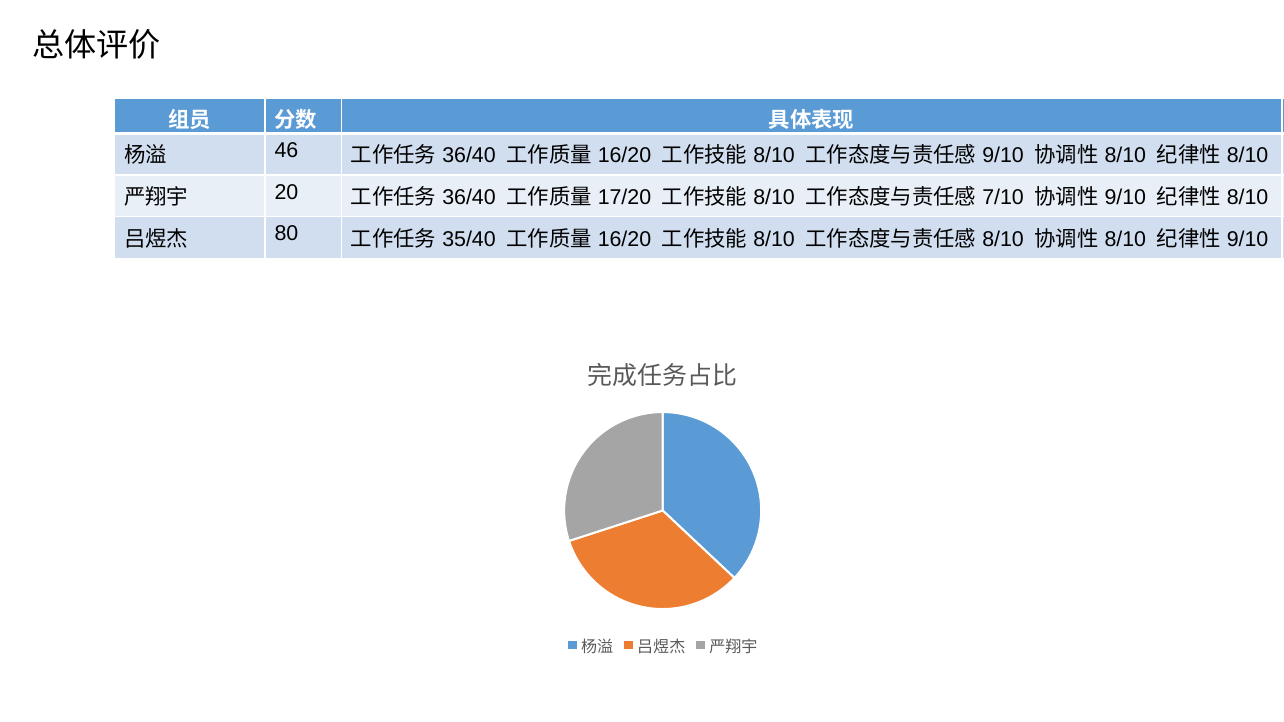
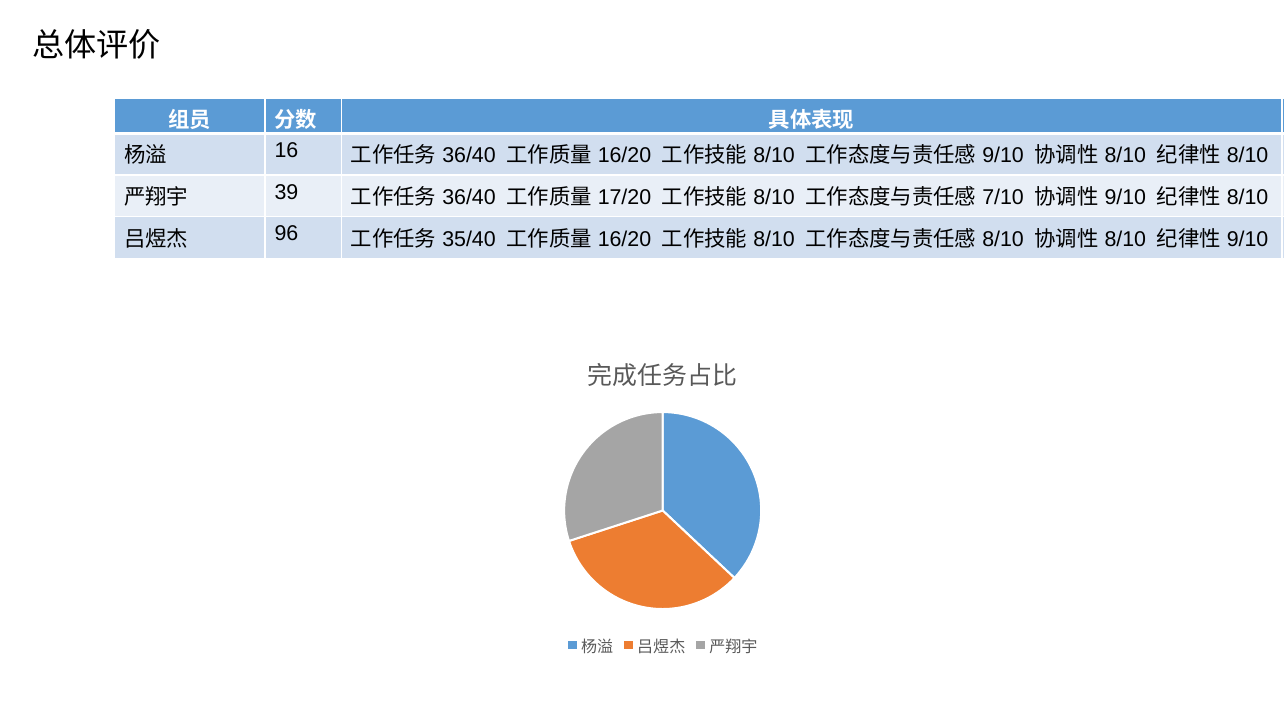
46: 46 -> 16 (286, 150)
20: 20 -> 39 (286, 192)
80: 80 -> 96 (286, 234)
